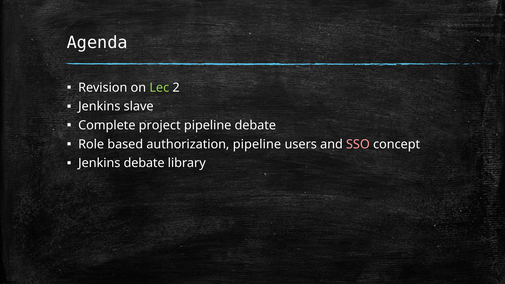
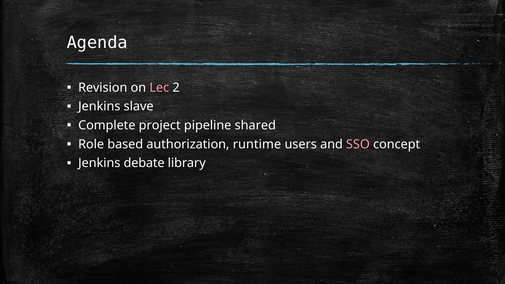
Lec colour: light green -> pink (159, 88)
pipeline debate: debate -> shared (255, 125)
authorization pipeline: pipeline -> runtime (257, 144)
